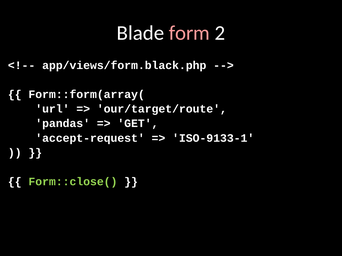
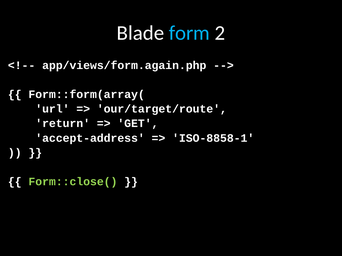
form colour: pink -> light blue (189, 33)
app/views/form.black.php: app/views/form.black.php -> app/views/form.again.php (124, 65)
pandas: pandas -> return (63, 124)
accept-request: accept-request -> accept-address (90, 138)
ISO-9133-1: ISO-9133-1 -> ISO-8858-1 (213, 138)
